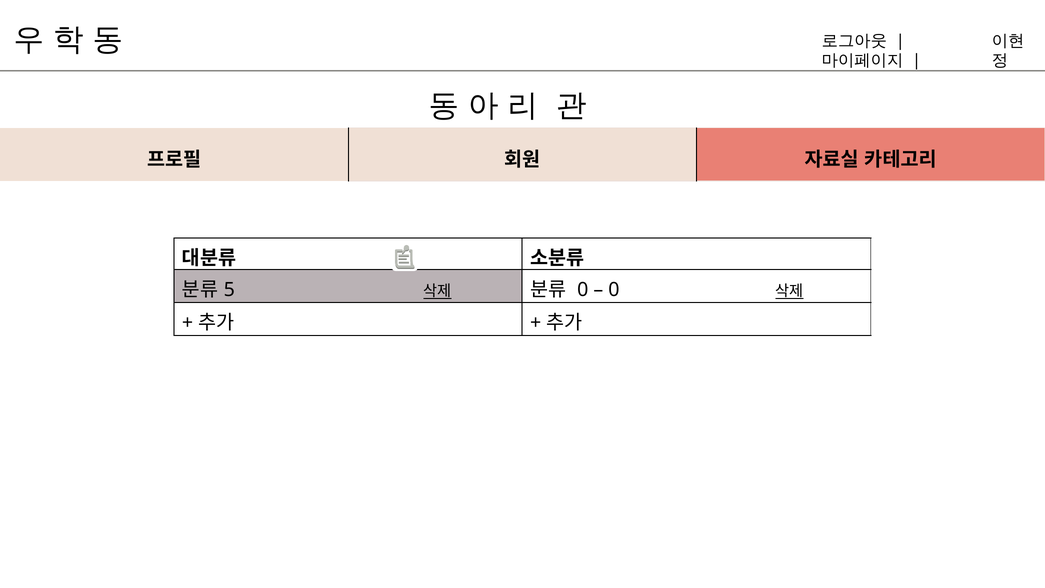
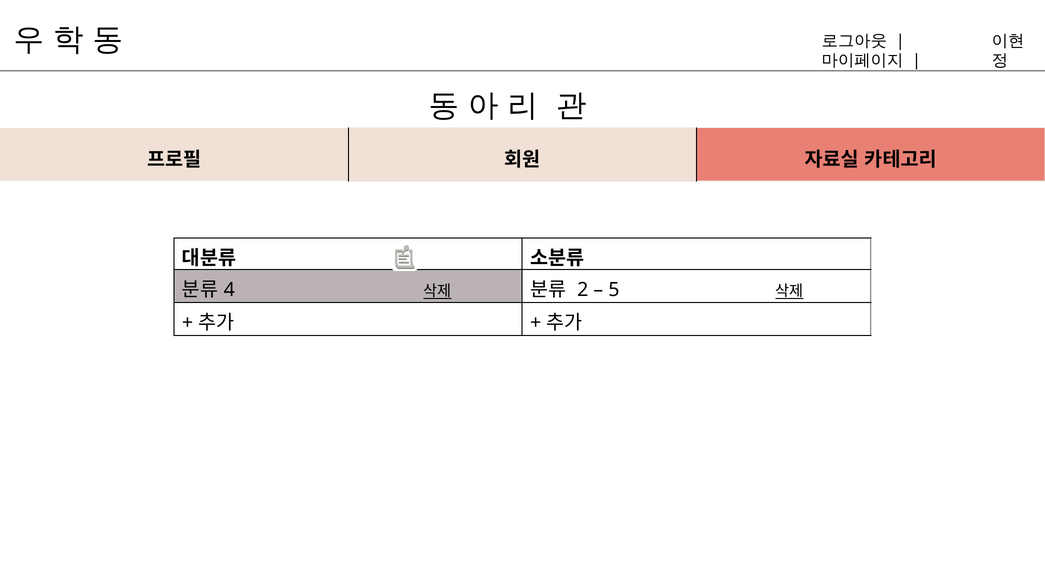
5: 5 -> 4 (229, 290)
0: 0 -> 2 (583, 290)
0: 0 -> 5 (614, 290)
